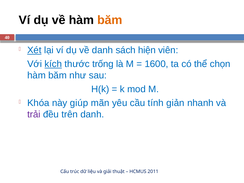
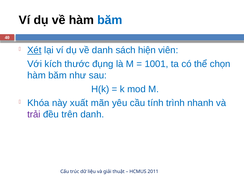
băm colour: orange -> blue (110, 20)
kích underline: present -> none (53, 64)
trống: trống -> đụng (103, 64)
1600: 1600 -> 1001 (156, 64)
giúp: giúp -> xuất (79, 103)
giản: giản -> trình (175, 103)
